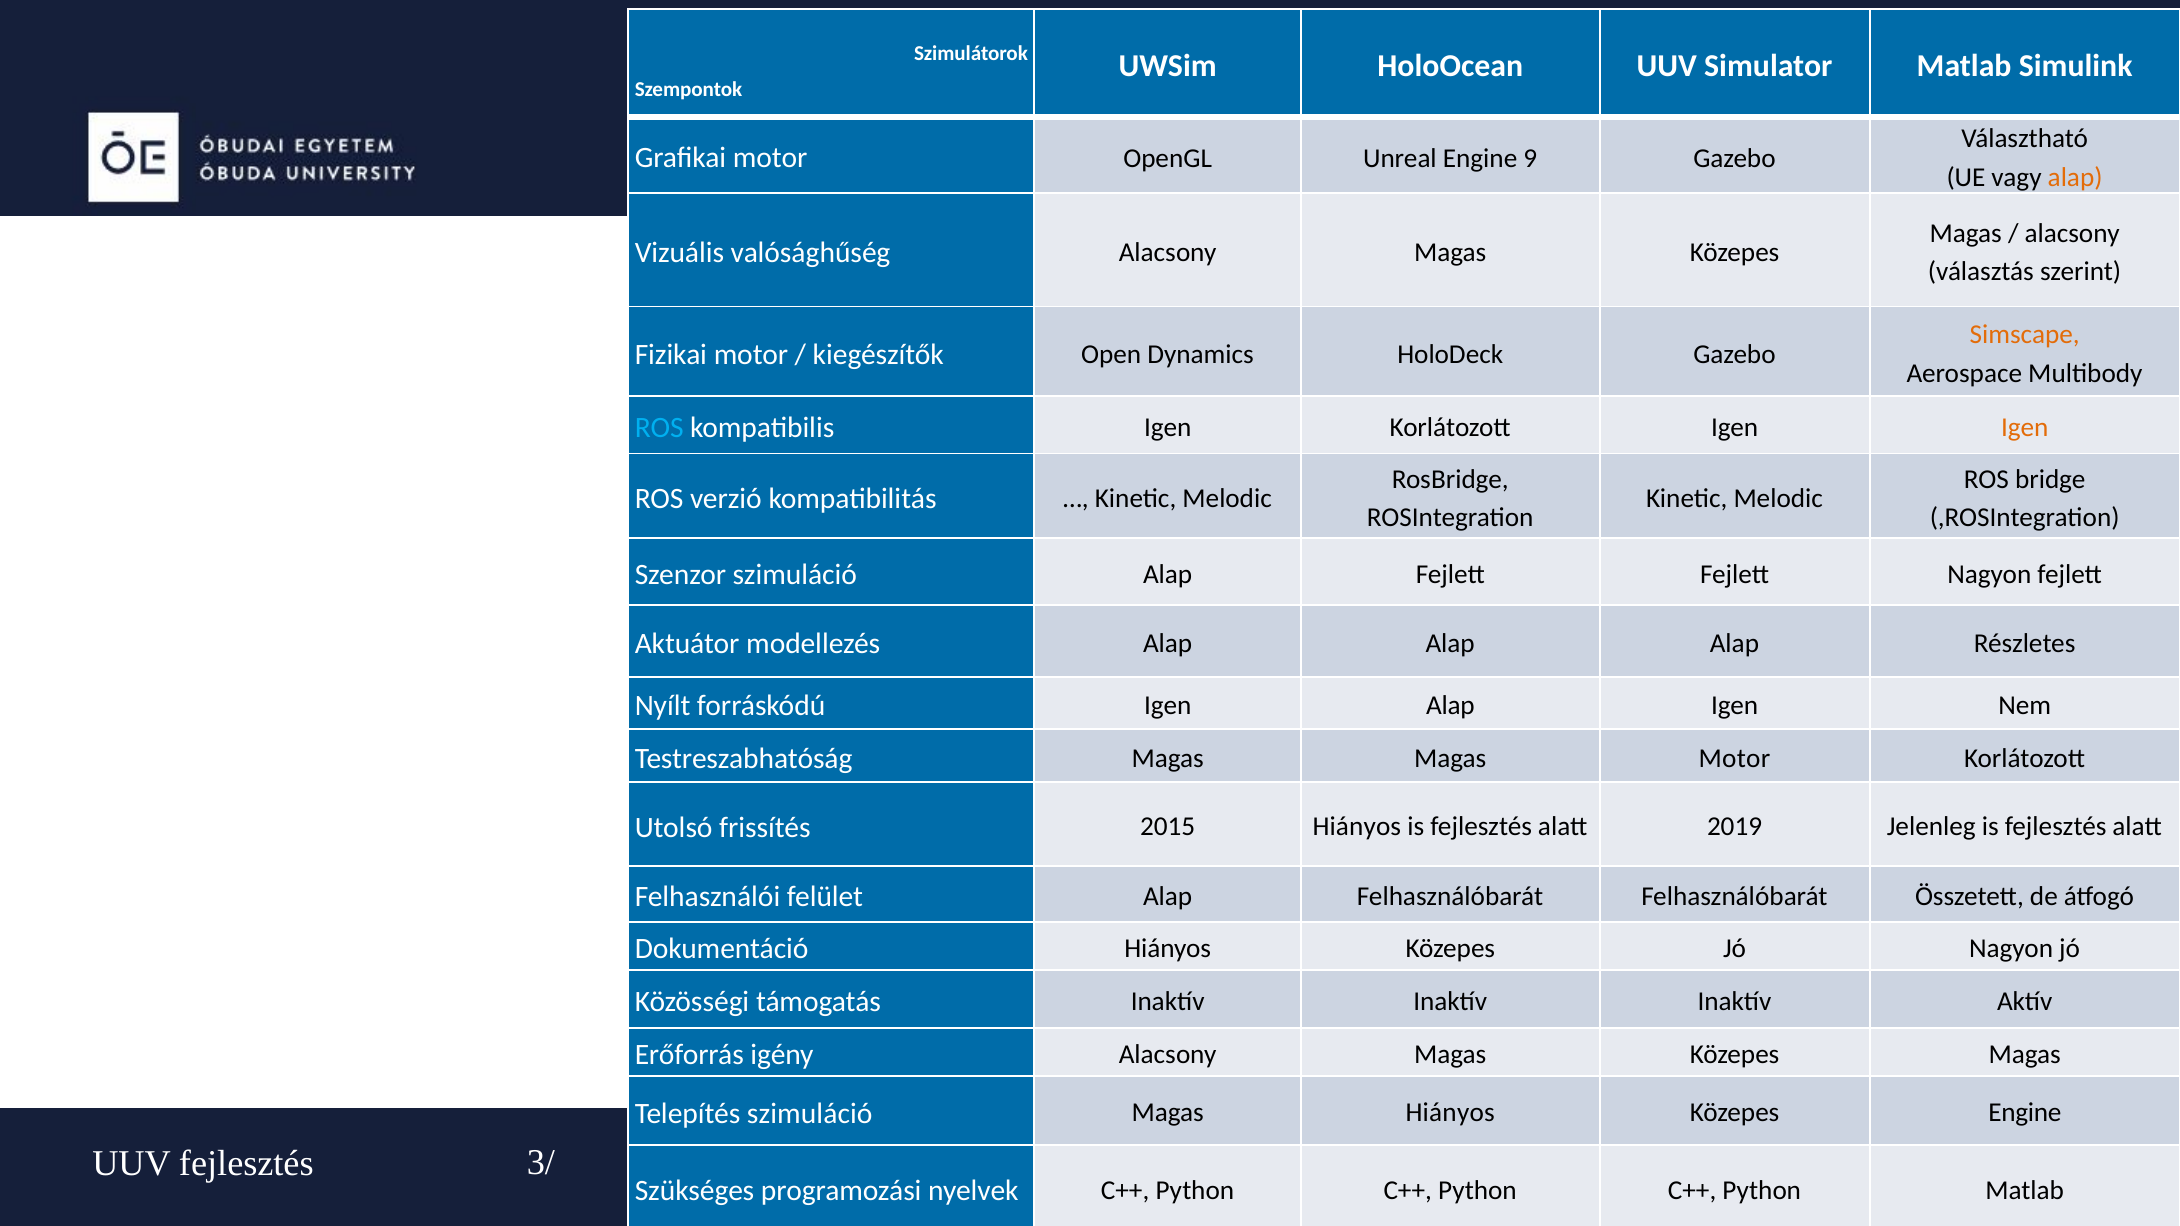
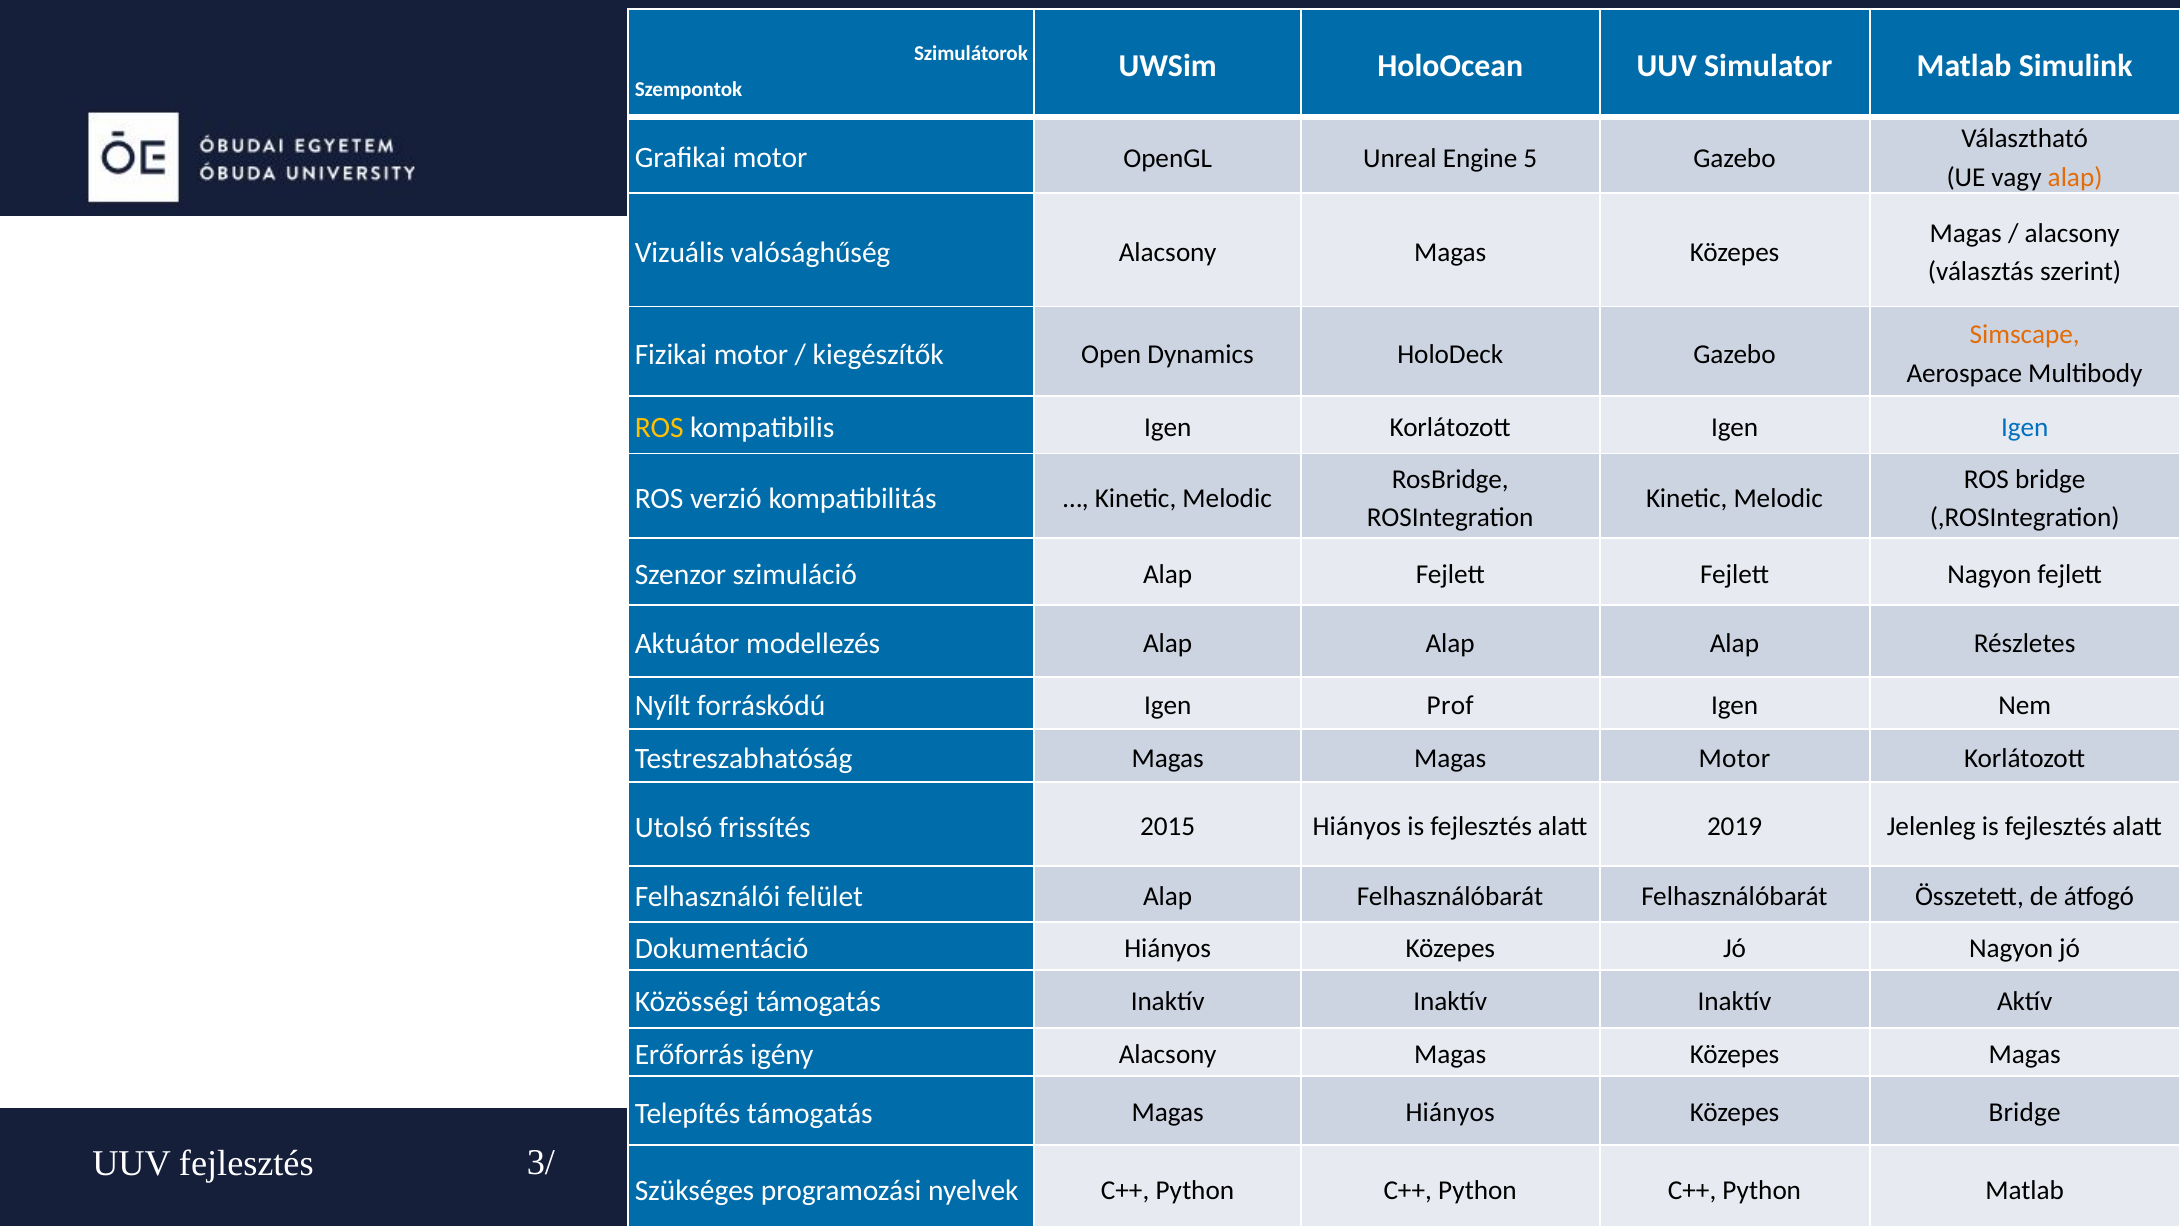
9: 9 -> 5 (1530, 158)
ROS colour: light blue -> yellow (659, 428)
Igen colour: orange -> blue (2025, 428)
Igen Alap: Alap -> Prof (1450, 706)
Telepítés szimuláció: szimuláció -> támogatás (810, 1113)
Közepes Engine: Engine -> Bridge (2025, 1113)
